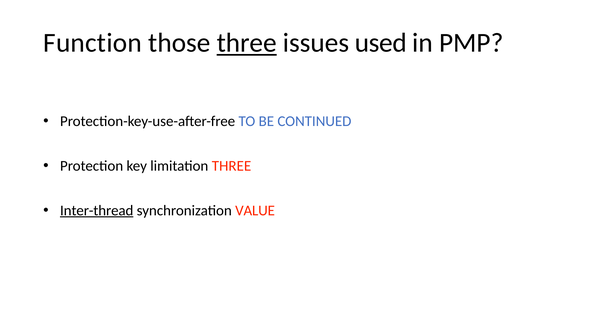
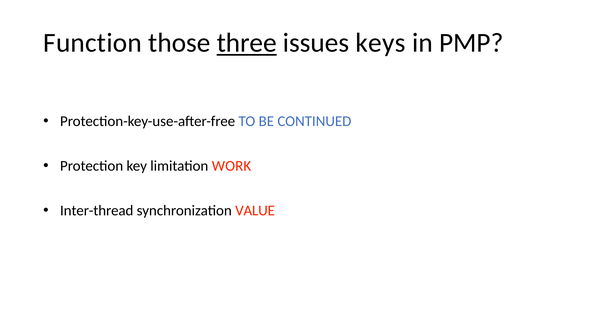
used: used -> keys (381, 43)
limitation THREE: THREE -> WORK (231, 166)
Inter-thread underline: present -> none (97, 210)
